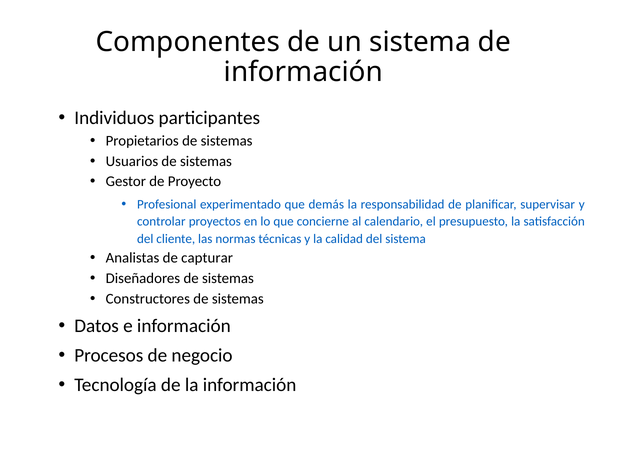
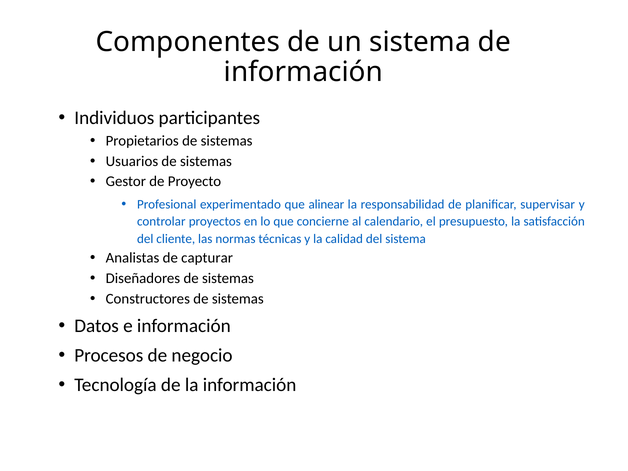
demás: demás -> alinear (326, 204)
